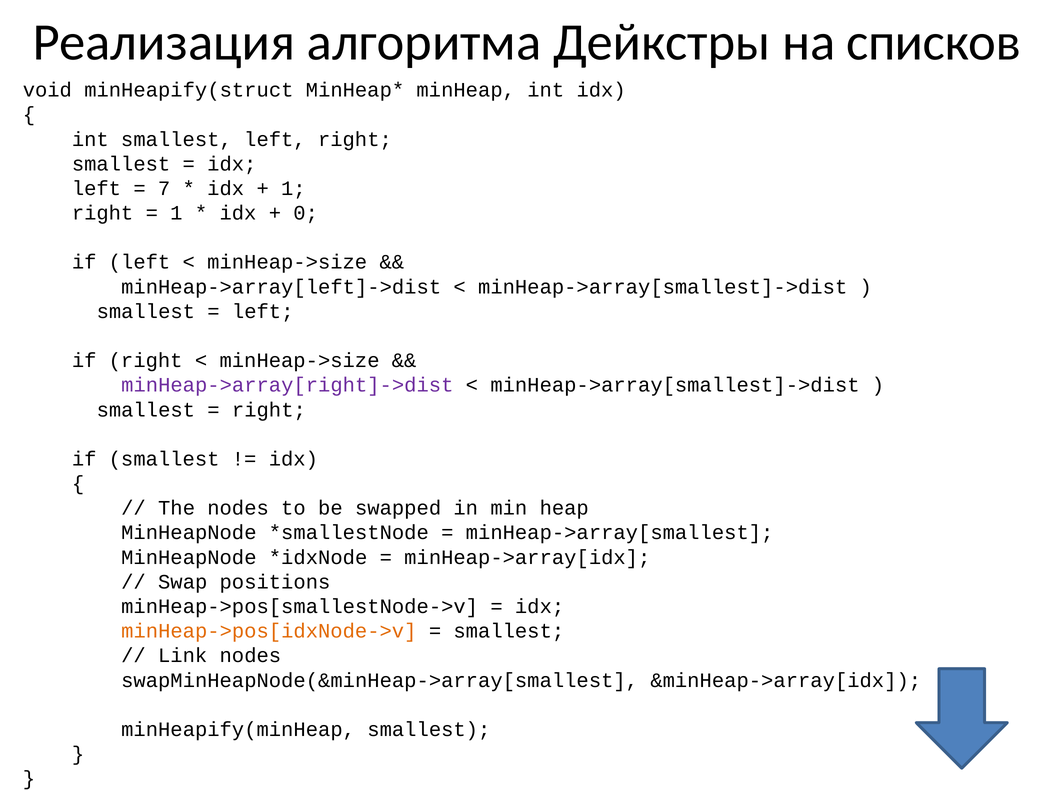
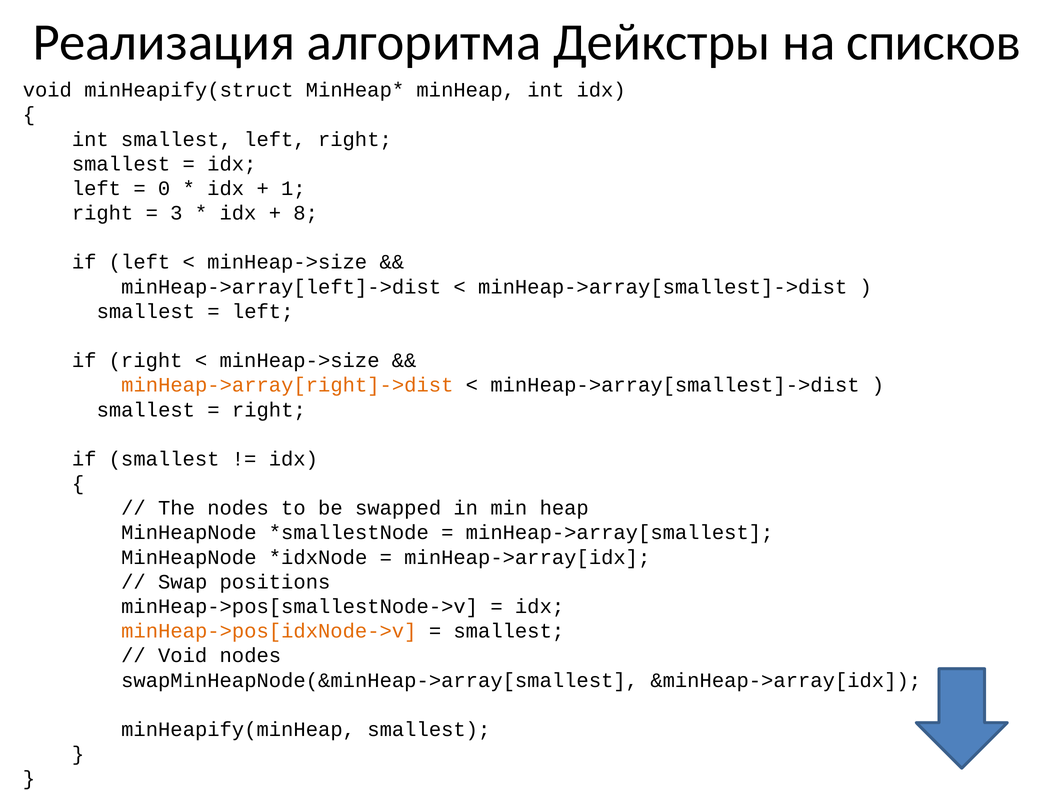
7: 7 -> 0 (164, 188)
1: 1 -> 3 (176, 213)
0: 0 -> 8 (306, 213)
minHeap->array[right]->dist colour: purple -> orange (287, 385)
Link: Link -> Void (183, 655)
